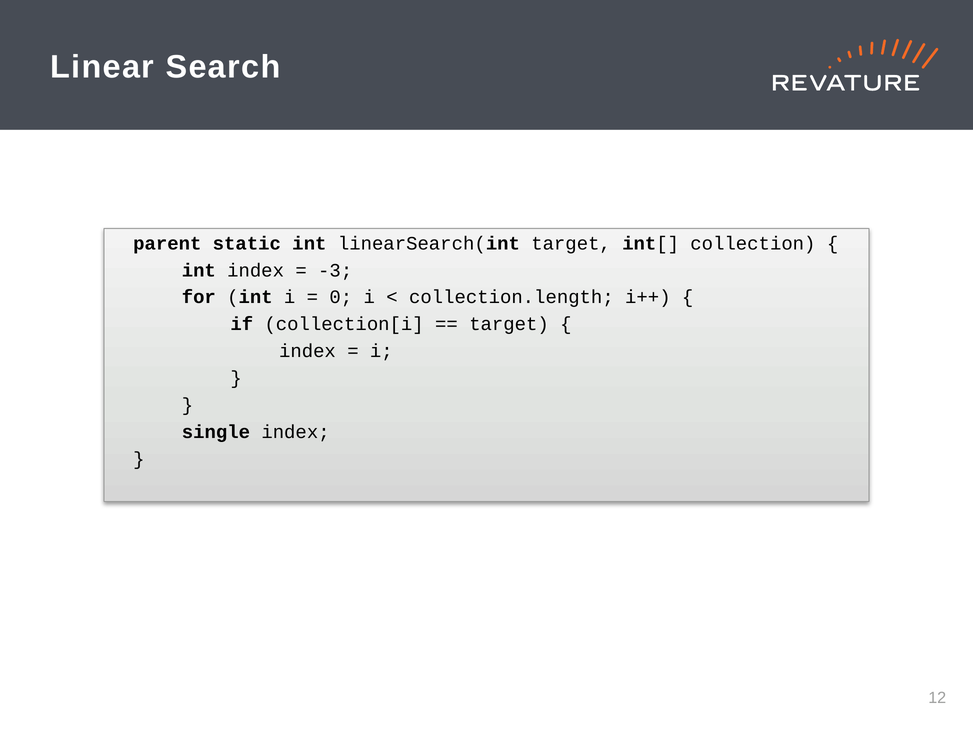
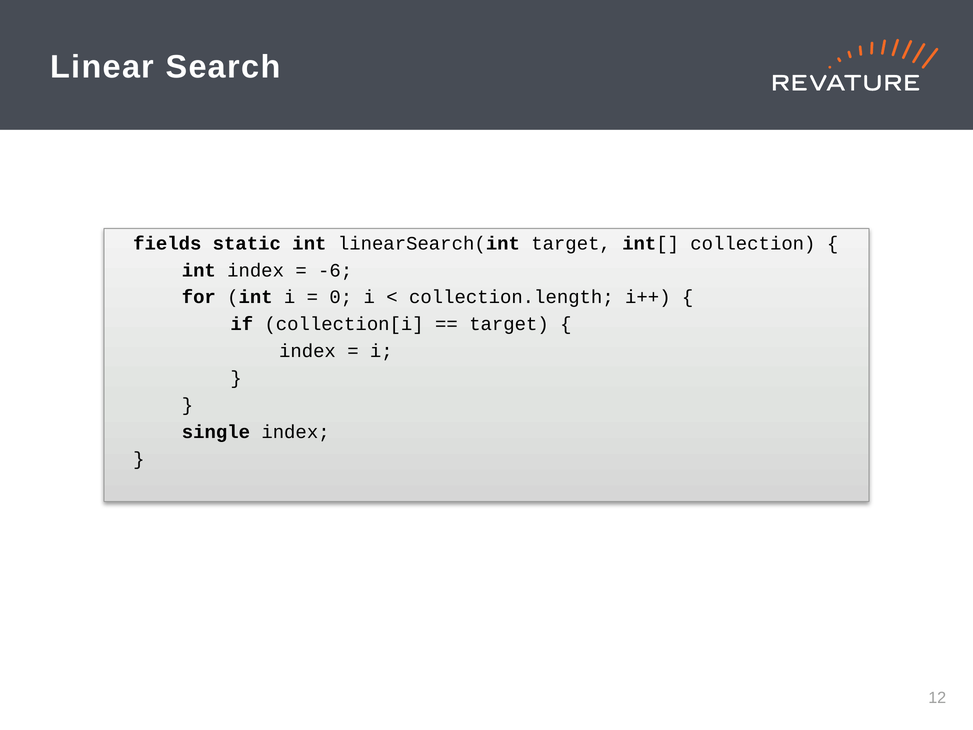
parent: parent -> fields (167, 243)
-3: -3 -> -6 (335, 270)
